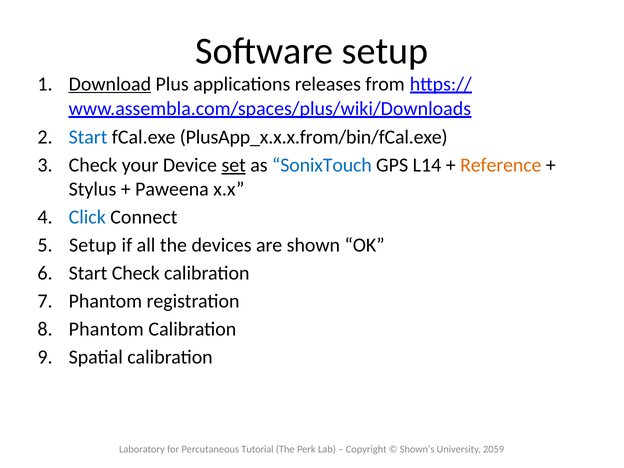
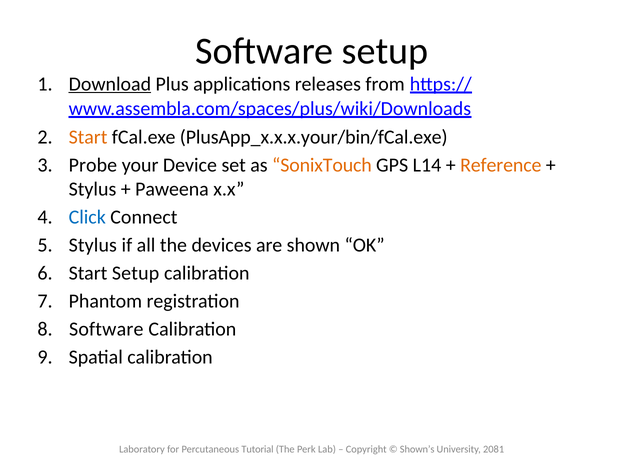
Start colour: blue -> orange (88, 137)
PlusApp_x.x.x.from/bin/fCal.exe: PlusApp_x.x.x.from/bin/fCal.exe -> PlusApp_x.x.x.your/bin/fCal.exe (314, 137)
Check: Check -> Probe (93, 165)
set underline: present -> none (234, 165)
SonixTouch colour: blue -> orange (322, 165)
Setup: Setup -> Stylus (93, 245)
Start Check: Check -> Setup (136, 273)
Phantom: Phantom -> Software (106, 329)
2059: 2059 -> 2081 (494, 450)
